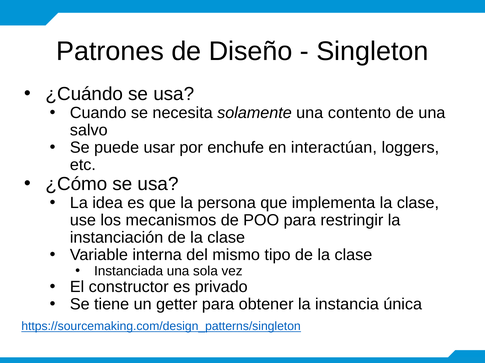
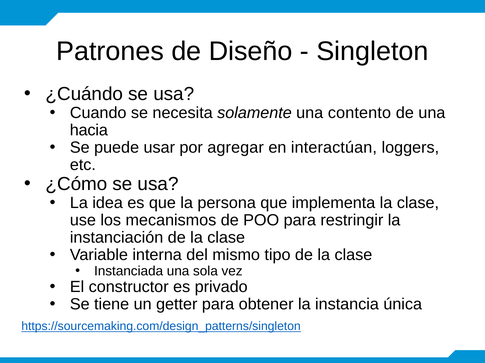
salvo: salvo -> hacia (89, 130)
enchufe: enchufe -> agregar (236, 148)
